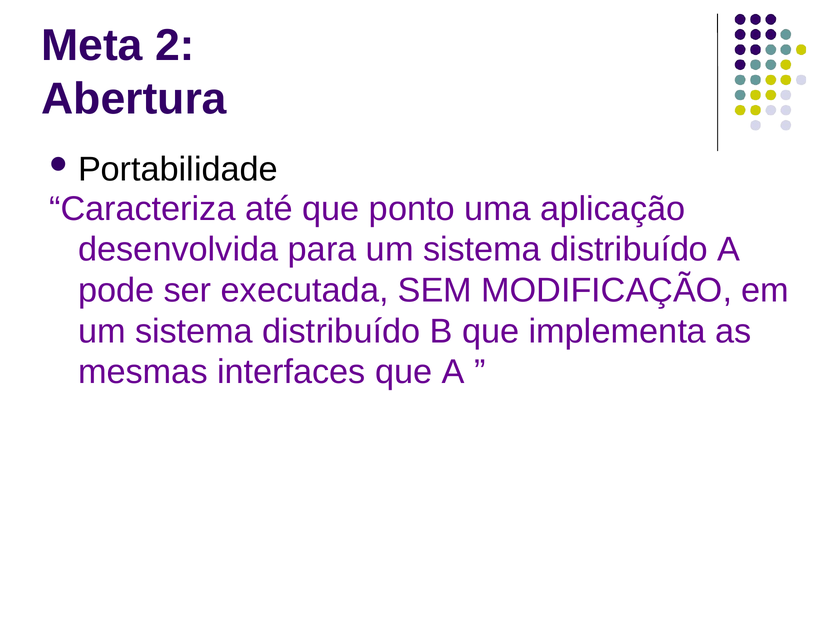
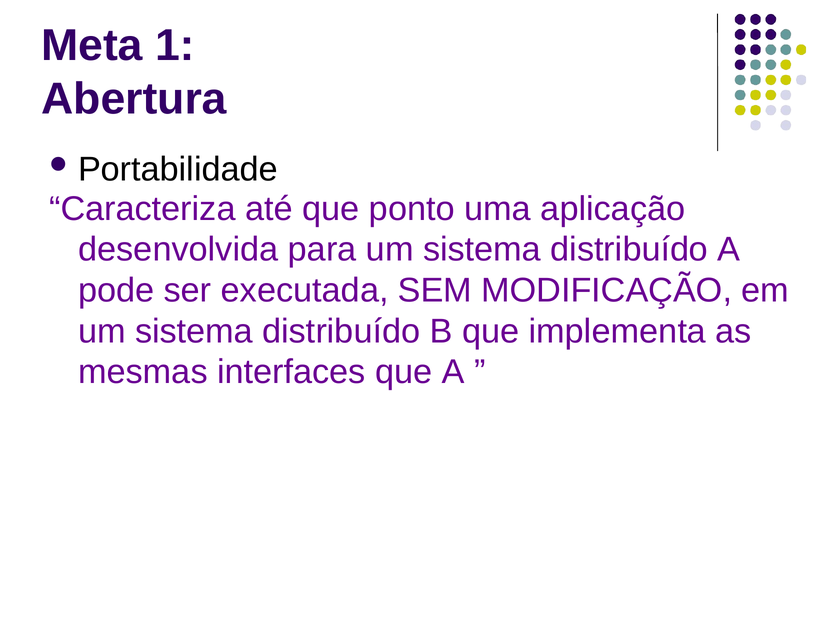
2: 2 -> 1 (175, 46)
